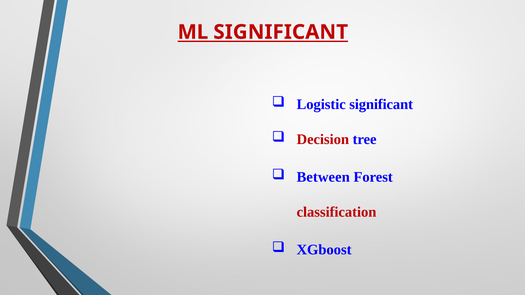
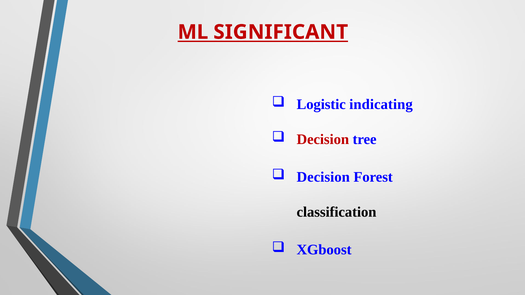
Logistic significant: significant -> indicating (381, 104)
Between: Between -> Decision (323, 177)
classification colour: red -> black (336, 212)
